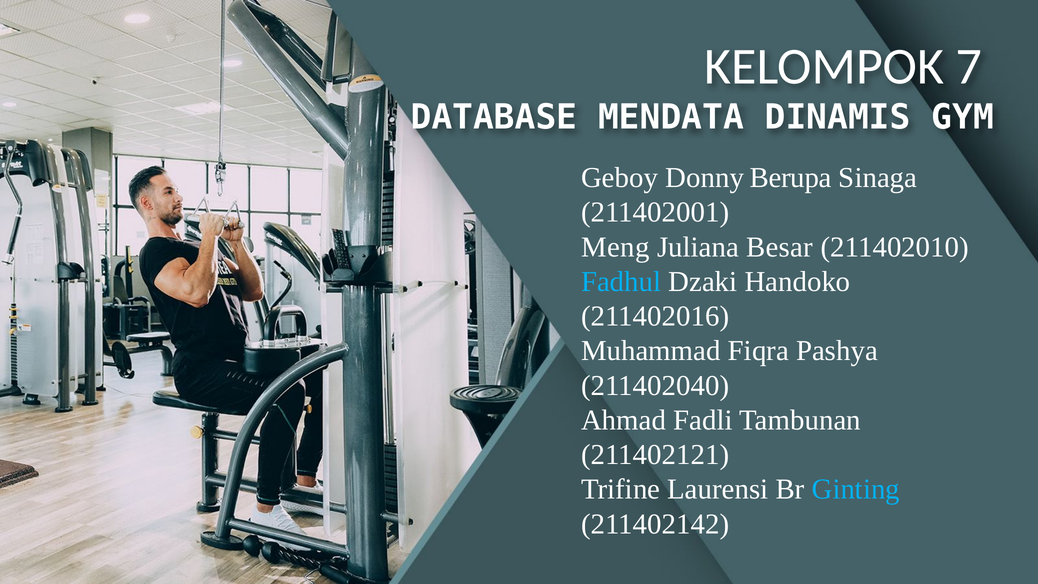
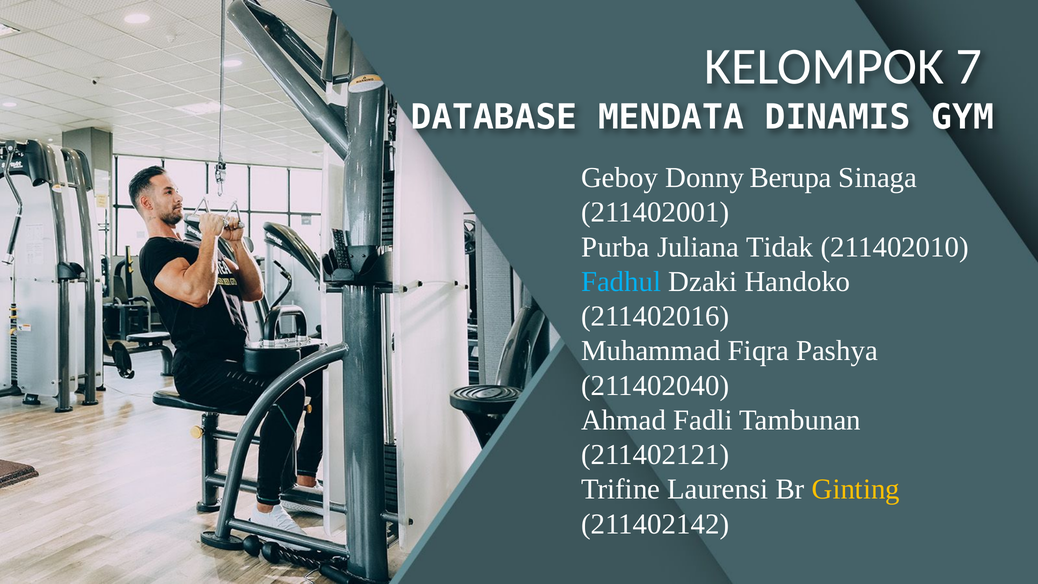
Meng: Meng -> Purba (615, 247)
Besar: Besar -> Tidak (780, 247)
Ginting colour: light blue -> yellow (856, 489)
